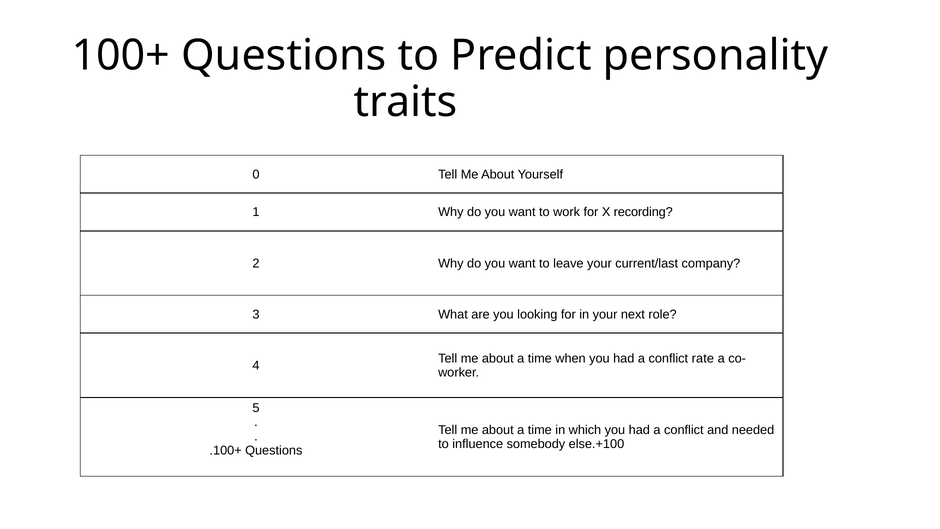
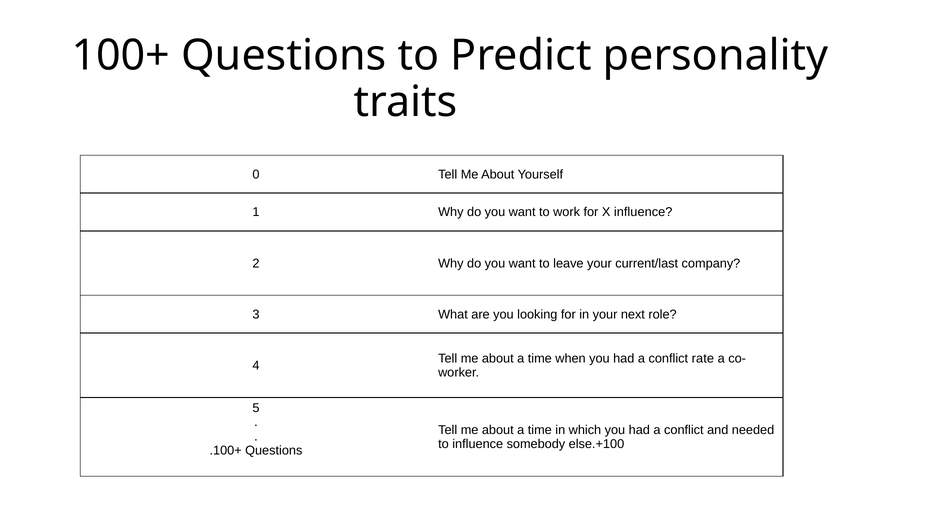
X recording: recording -> influence (643, 212)
